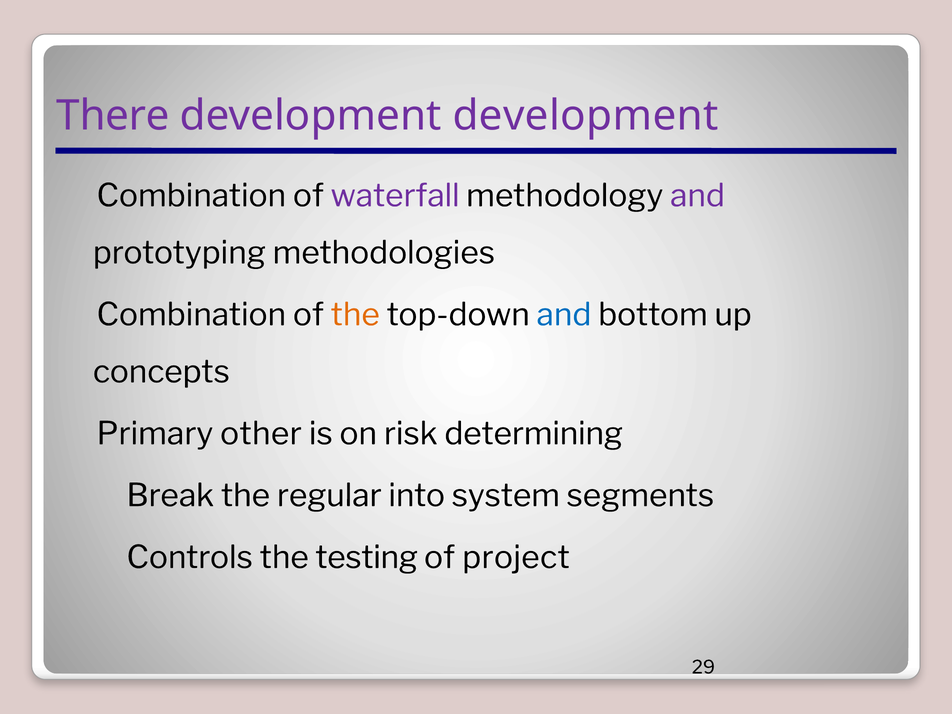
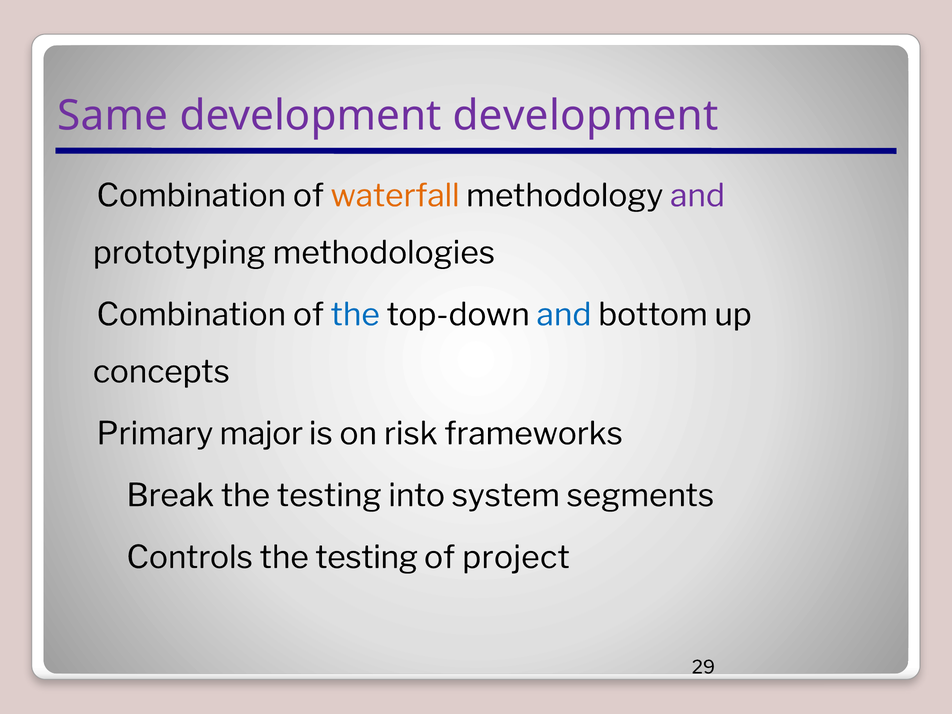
There: There -> Same (113, 116)
waterfall colour: purple -> orange (395, 196)
the colour: orange -> blue (355, 315)
other: other -> major (261, 434)
determining: determining -> frameworks (534, 434)
regular: regular -> testing (329, 496)
